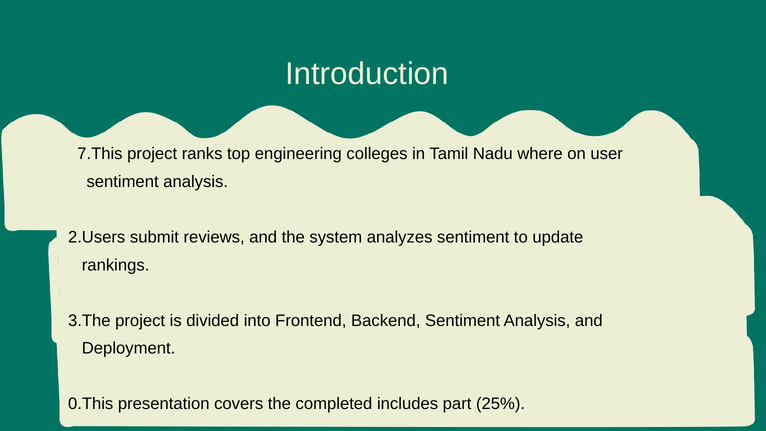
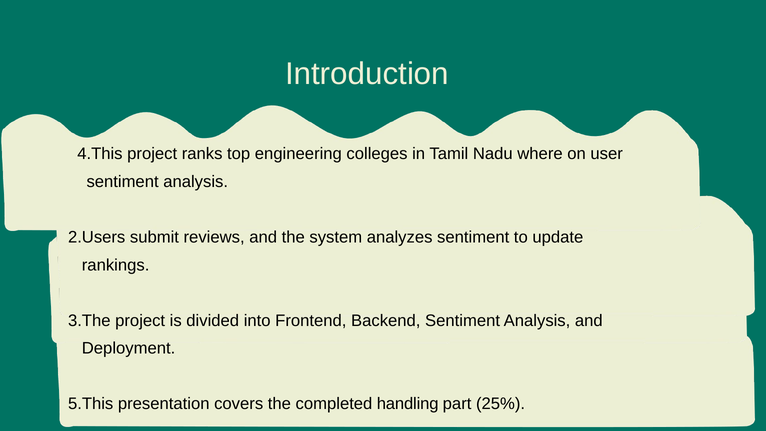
7.This: 7.This -> 4.This (100, 154)
0.This: 0.This -> 5.This (91, 404)
includes: includes -> handling (408, 404)
